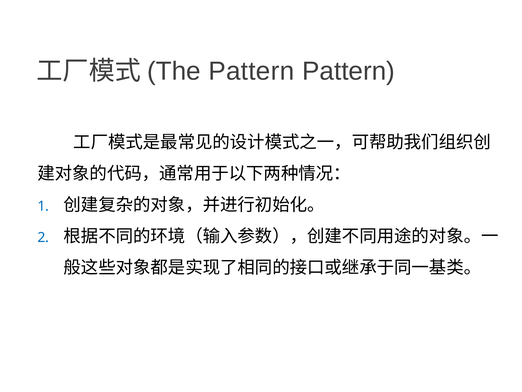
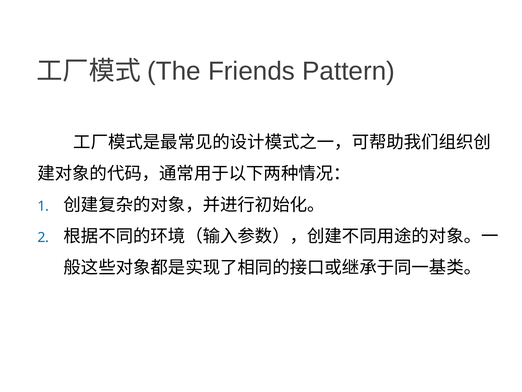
Pattern: Pattern -> Friends (251, 71)
